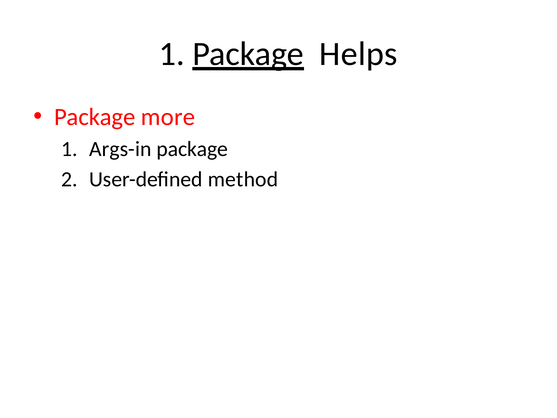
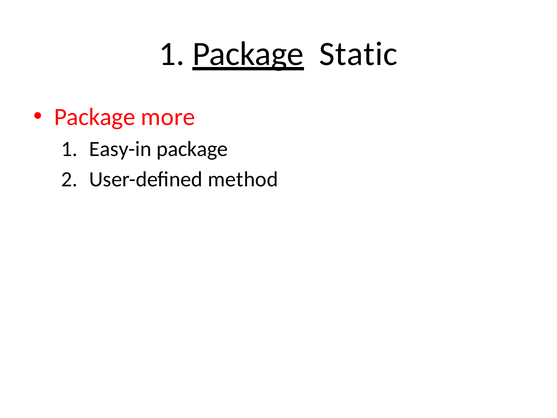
Helps: Helps -> Static (358, 54)
Args-in: Args-in -> Easy-in (120, 149)
